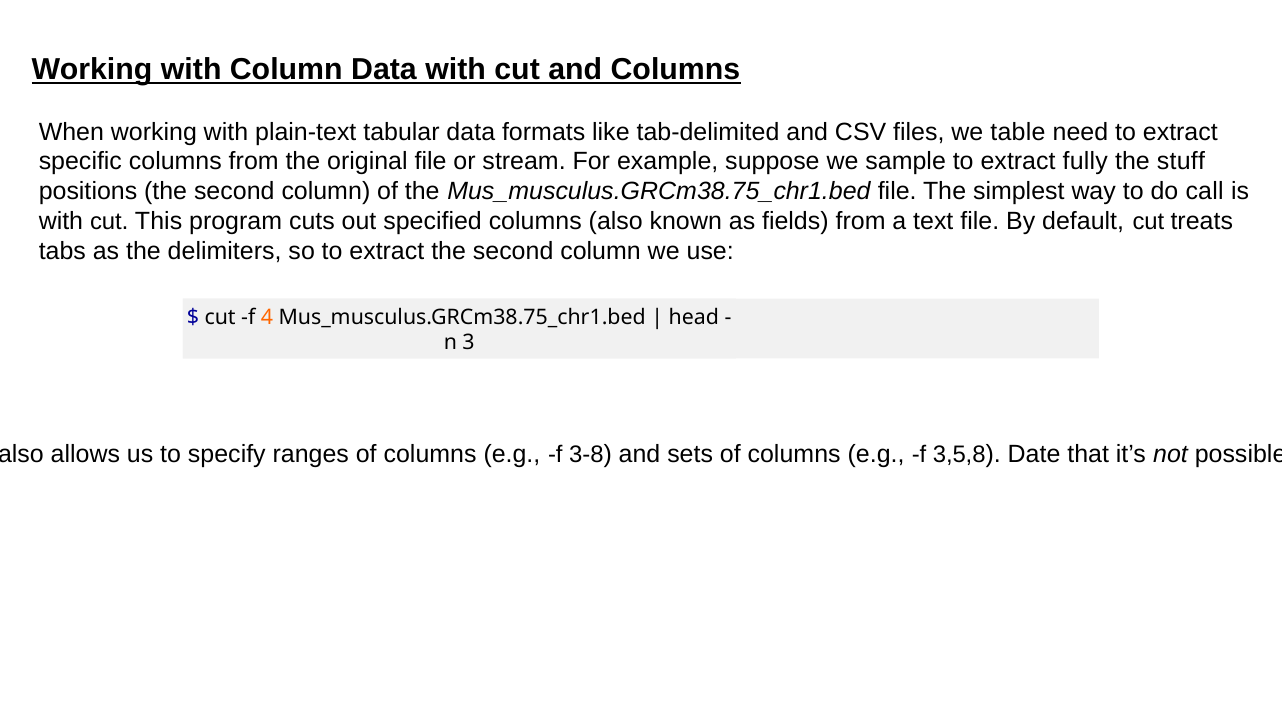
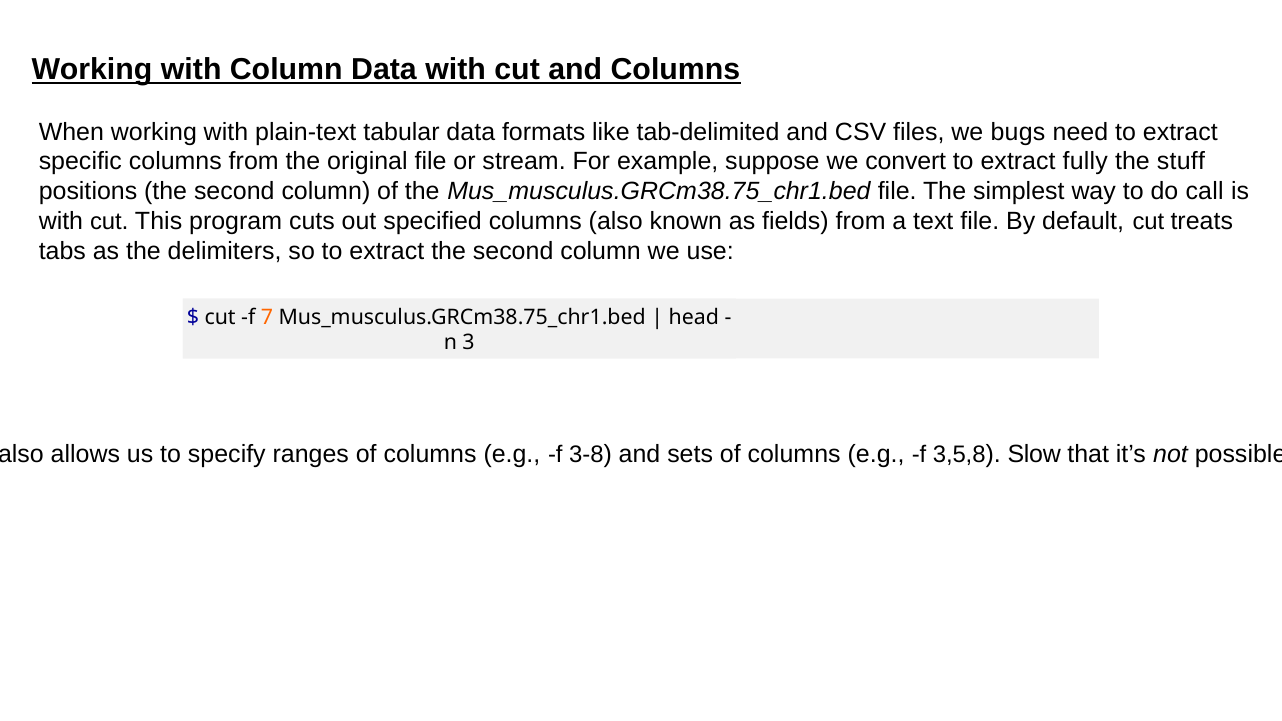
table: table -> bugs (1018, 132)
sample: sample -> convert (906, 162)
4: 4 -> 7 (267, 317)
Date: Date -> Slow (1034, 454)
